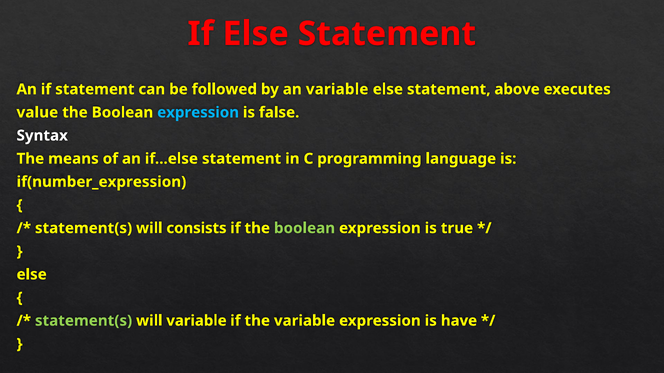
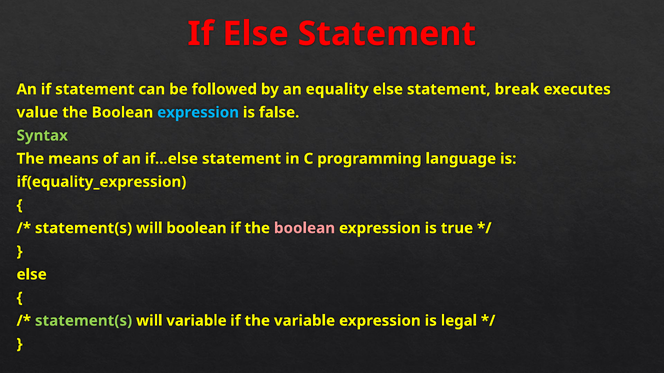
an variable: variable -> equality (337, 89)
above: above -> break (517, 89)
Syntax colour: white -> light green (42, 136)
if(number_expression: if(number_expression -> if(equality_expression (101, 182)
will consists: consists -> boolean (196, 228)
boolean colour: light green -> pink (305, 228)
have: have -> legal (459, 321)
